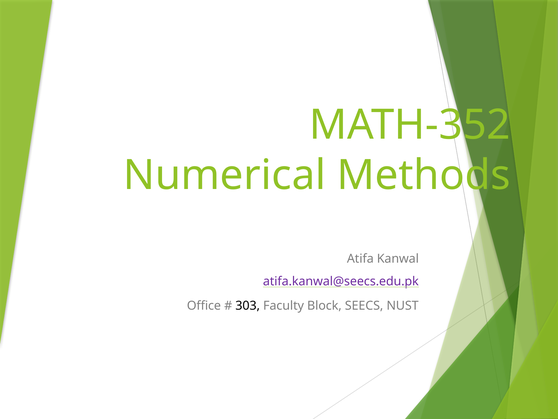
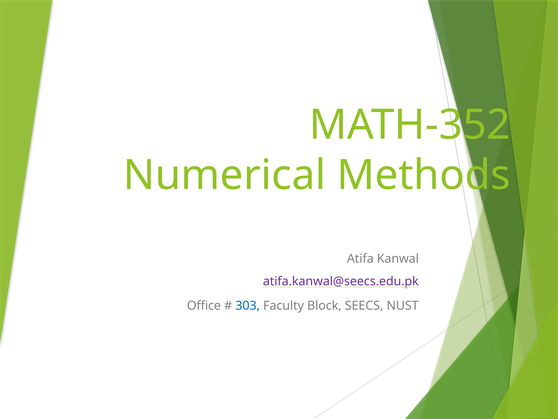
303 colour: black -> blue (248, 305)
